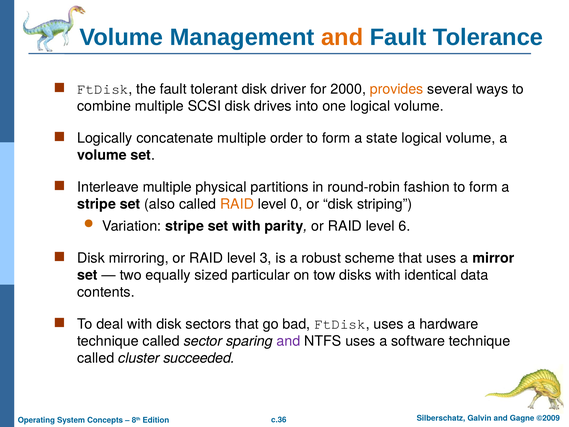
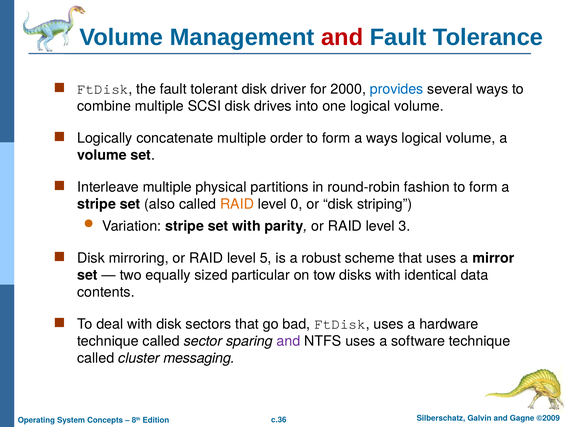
and colour: orange -> red (342, 37)
provides colour: orange -> blue (397, 89)
a state: state -> ways (382, 138)
6: 6 -> 3 (404, 226)
3: 3 -> 5 (266, 258)
succeeded: succeeded -> messaging (199, 358)
